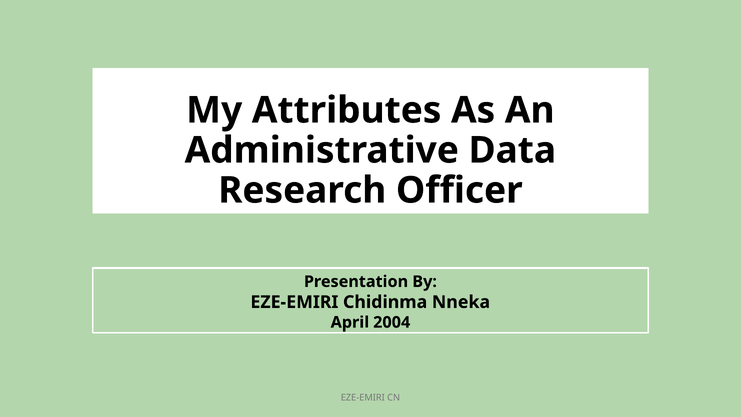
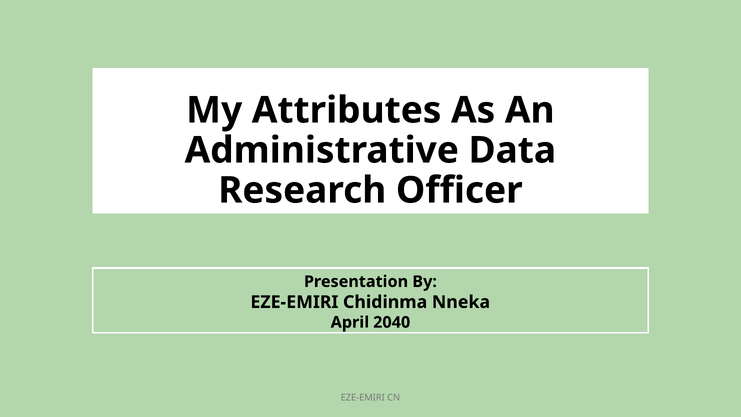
2004: 2004 -> 2040 (392, 322)
